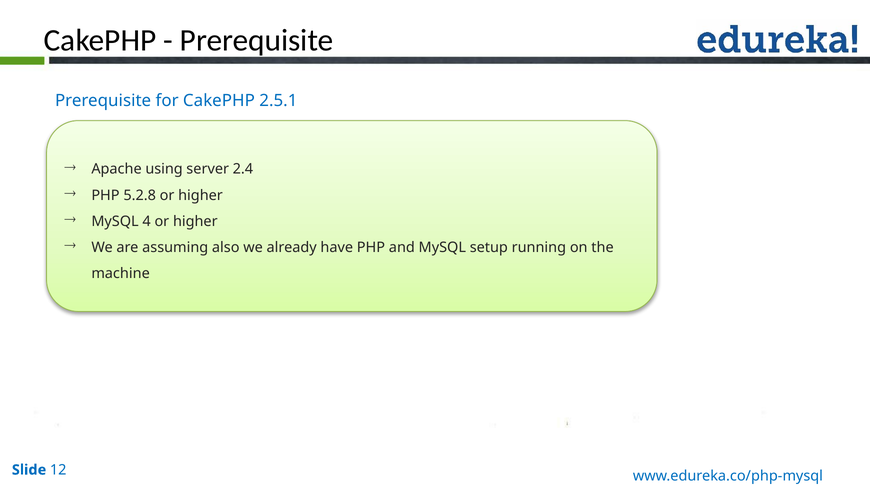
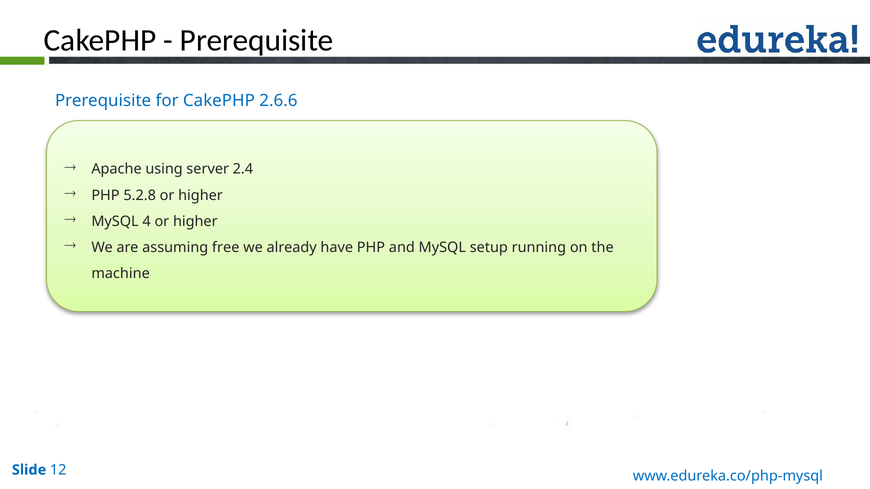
2.5.1: 2.5.1 -> 2.6.6 (278, 101)
also: also -> free (226, 248)
